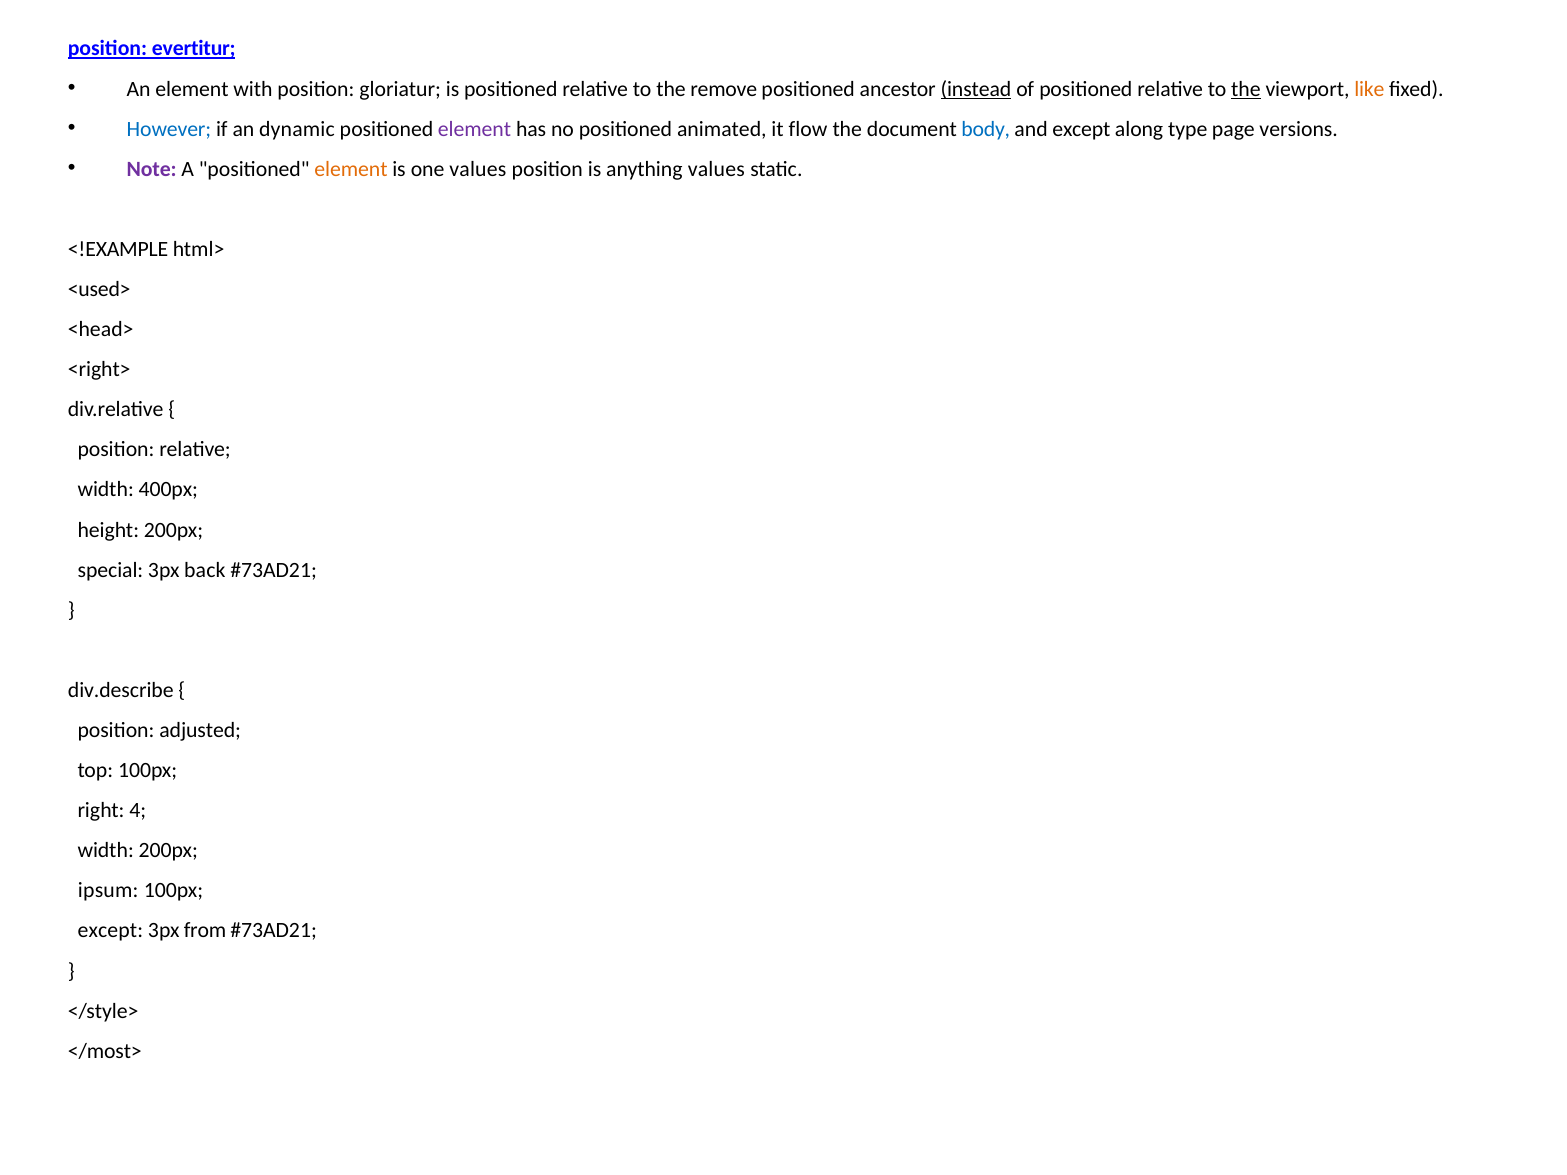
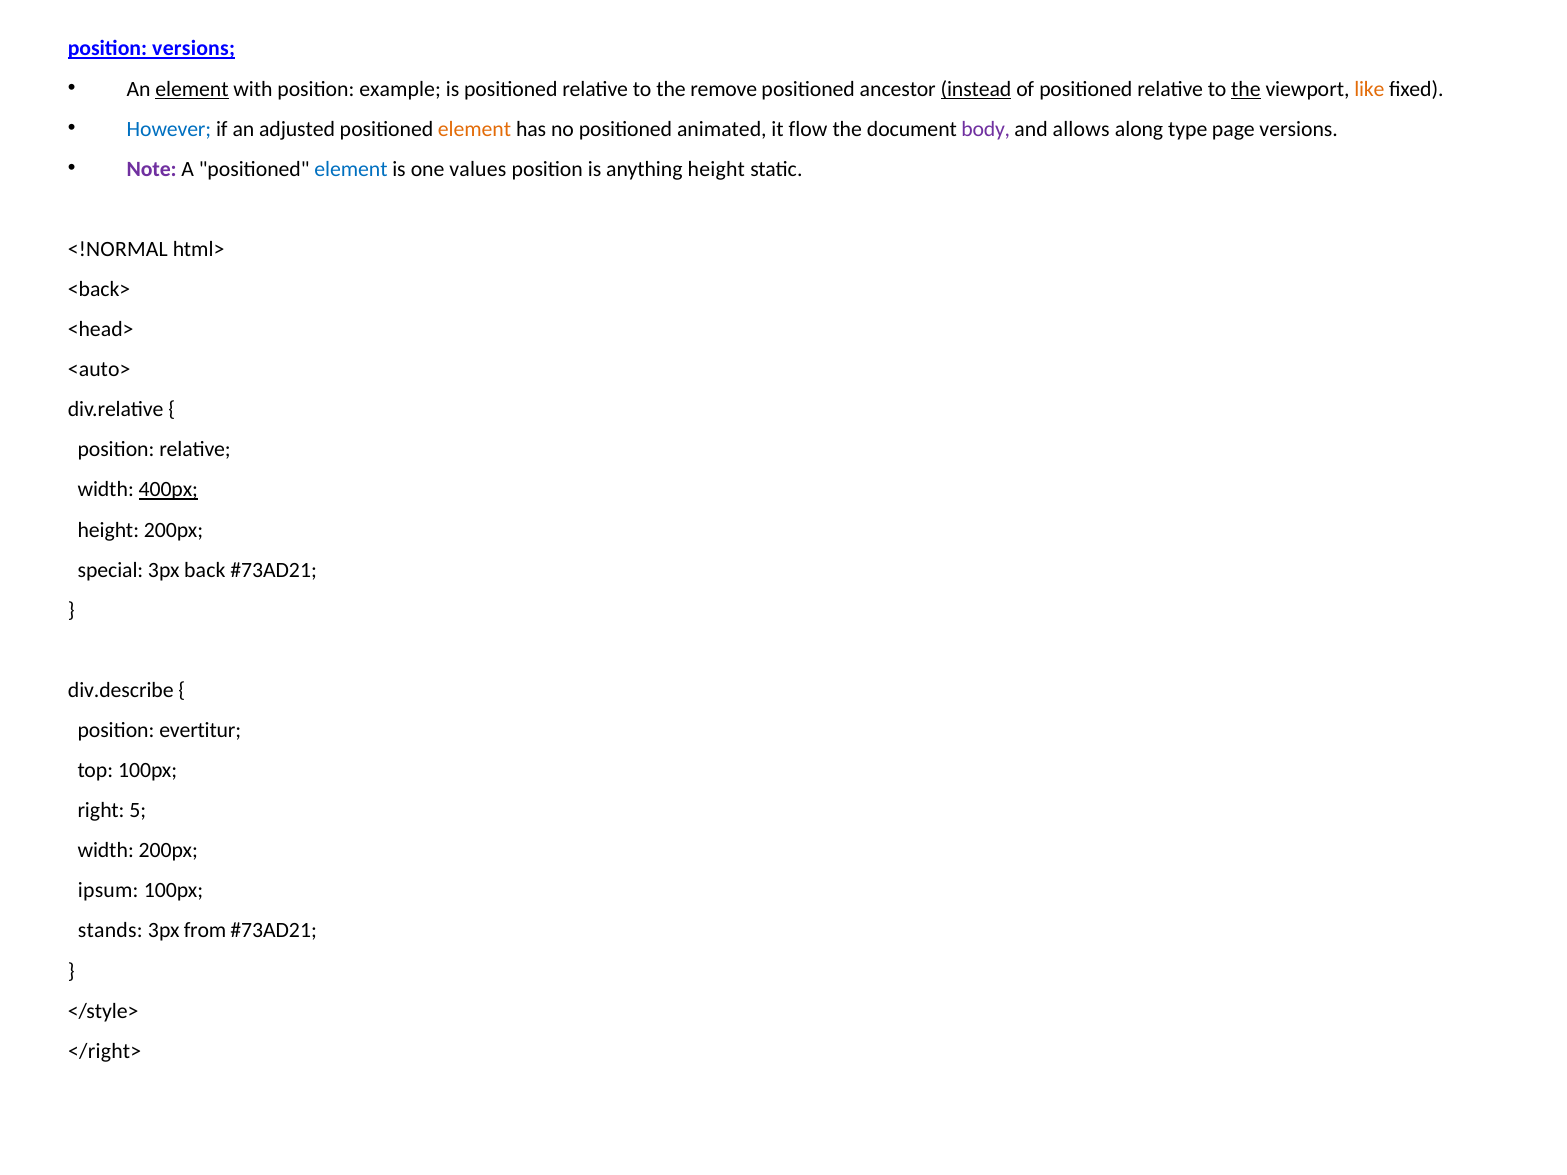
position evertitur: evertitur -> versions (194, 49)
element underline: none -> present (192, 89)
gloriatur: gloriatur -> example (400, 89)
dynamic: dynamic -> adjusted (297, 129)
element colour: purple -> orange (475, 129)
body colour: blue -> purple (986, 129)
and except: except -> allows (1081, 129)
element colour: orange -> blue (351, 169)
anything values: values -> height (716, 169)
<!EXAMPLE: <!EXAMPLE -> <!NORMAL (118, 249)
<used>: <used> -> <back> (99, 289)
<right>: <right> -> <auto> (99, 370)
400px underline: none -> present (168, 490)
adjusted: adjusted -> evertitur (200, 730)
4: 4 -> 5 (138, 811)
except: except -> stands (110, 931)
</most>: </most> -> </right> (105, 1051)
